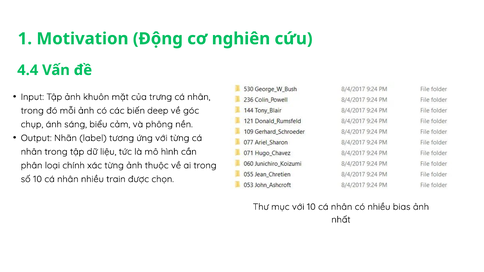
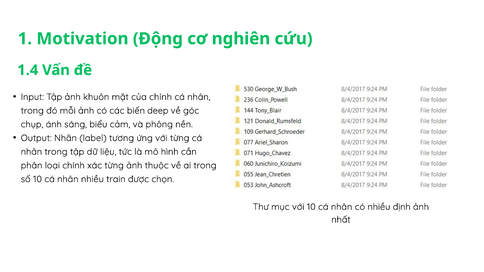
4.4: 4.4 -> 1.4 (28, 70)
của trưng: trưng -> chính (161, 97)
bias: bias -> định (402, 207)
